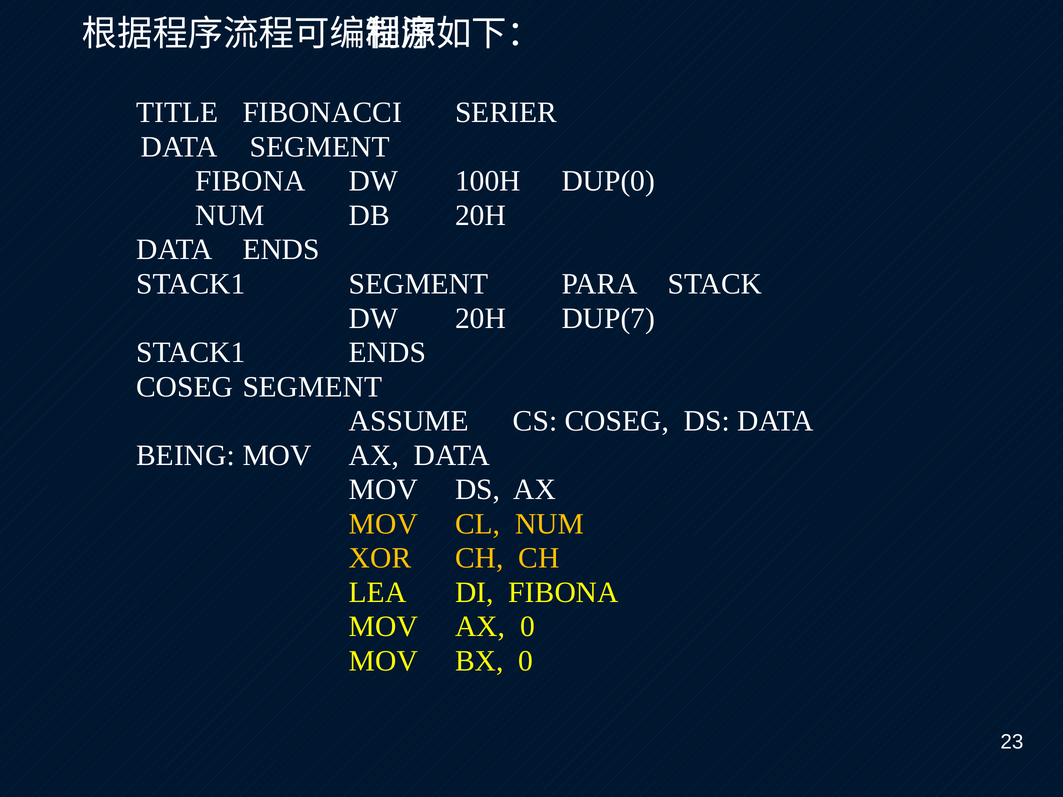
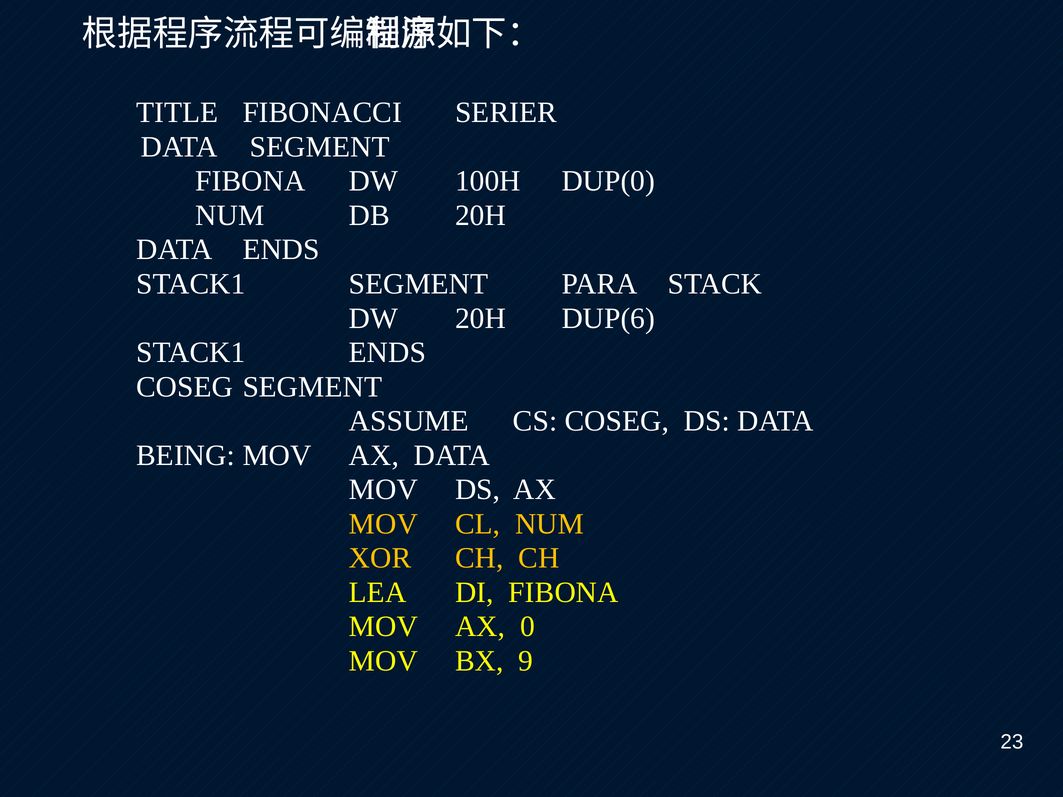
DUP(7: DUP(7 -> DUP(6 (608, 318)
BX 0: 0 -> 9 (526, 661)
